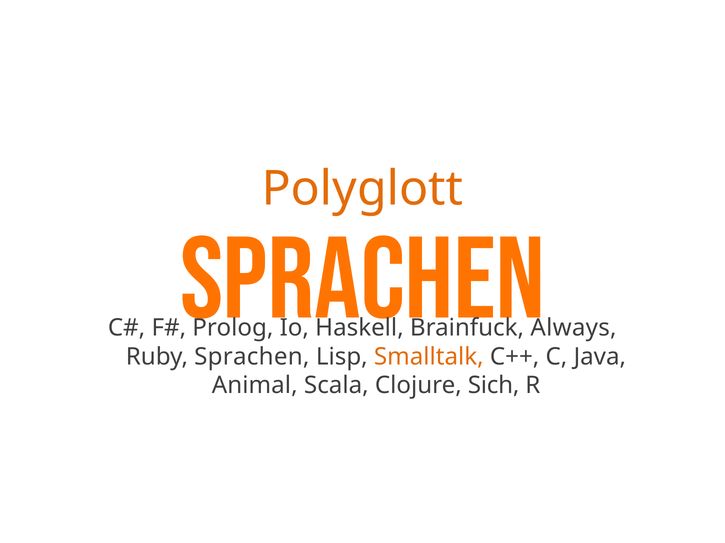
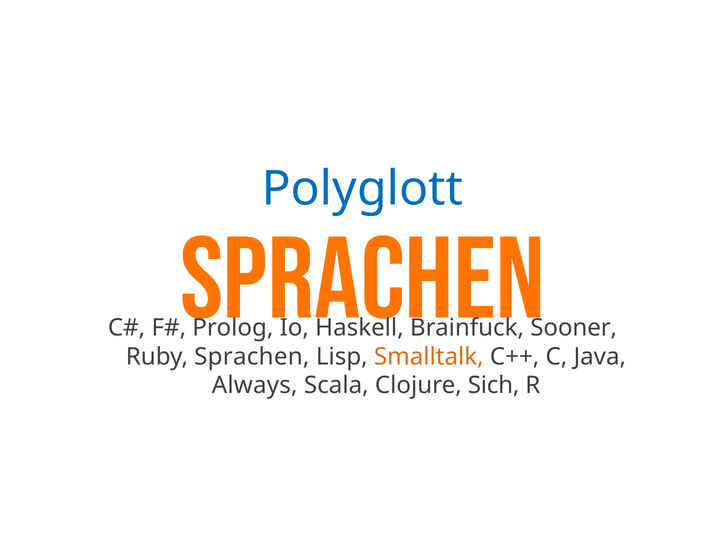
Polyglott colour: orange -> blue (362, 189)
Always: Always -> Sooner (574, 328)
Animal: Animal -> Always (255, 386)
